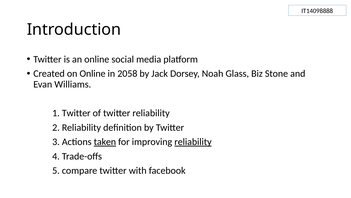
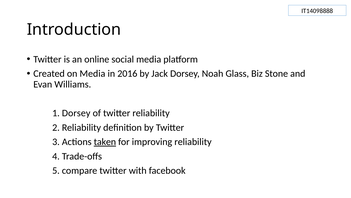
on Online: Online -> Media (92, 73)
2058: 2058 -> 2016 (127, 73)
1 Twitter: Twitter -> Dorsey (76, 113)
reliability underline: present -> none (193, 141)
